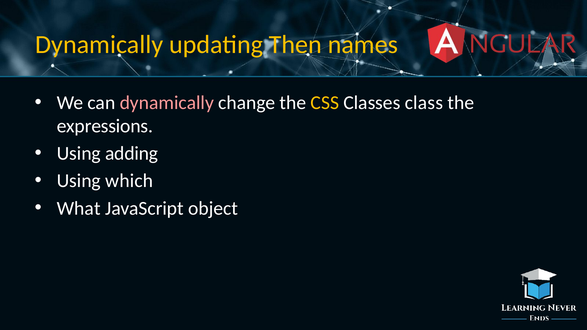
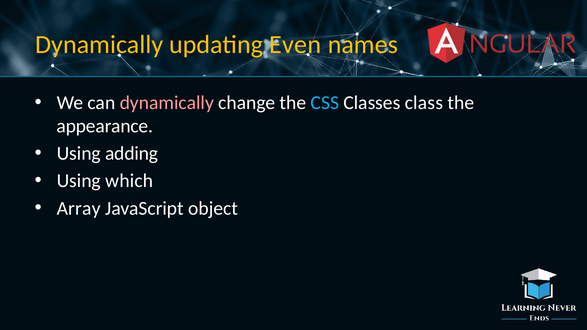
Then: Then -> Even (295, 45)
CSS colour: yellow -> light blue (325, 103)
expressions: expressions -> appearance (105, 126)
What: What -> Array (79, 208)
